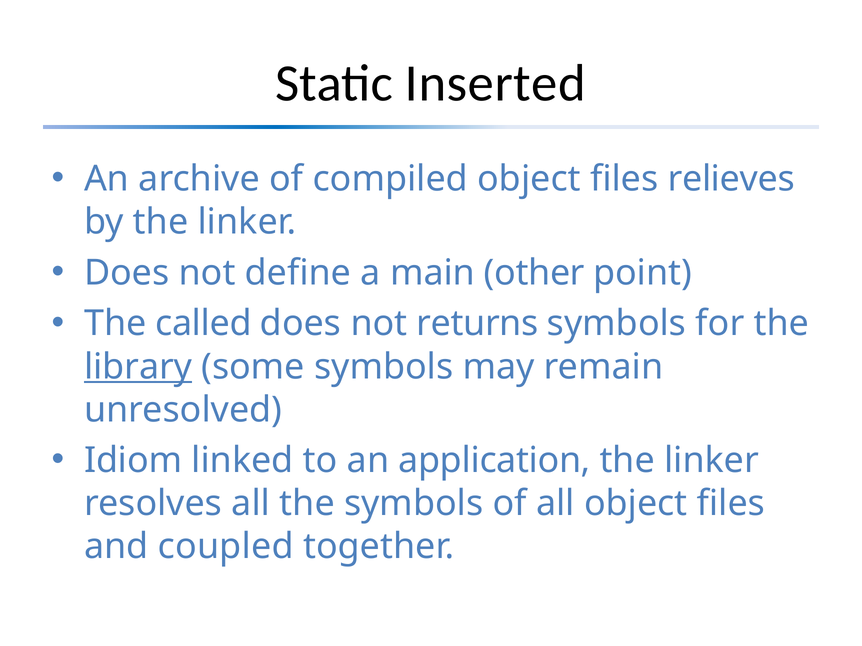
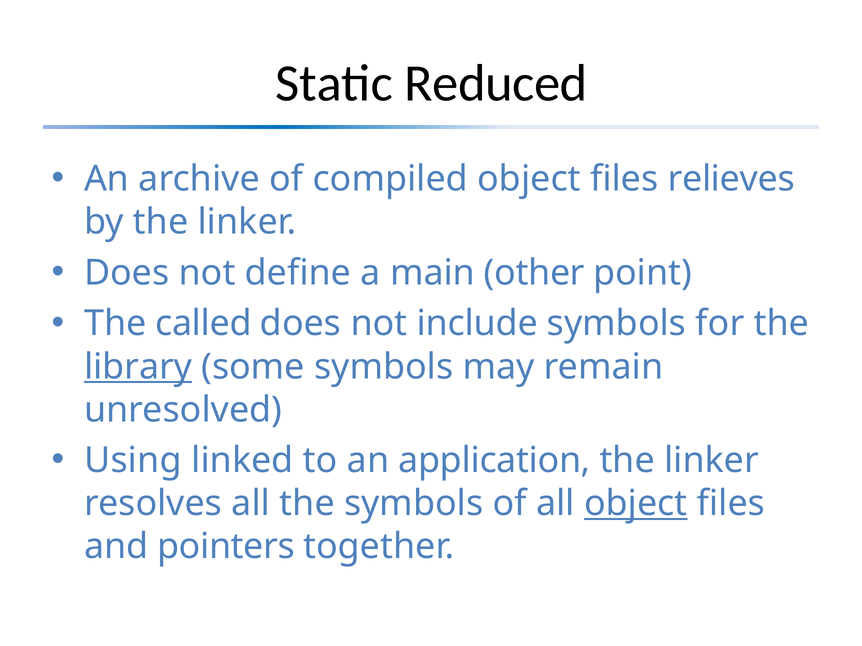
Inserted: Inserted -> Reduced (496, 83)
returns: returns -> include (477, 324)
Idiom: Idiom -> Using (133, 461)
object underline: none -> present (636, 504)
coupled: coupled -> pointers (226, 547)
